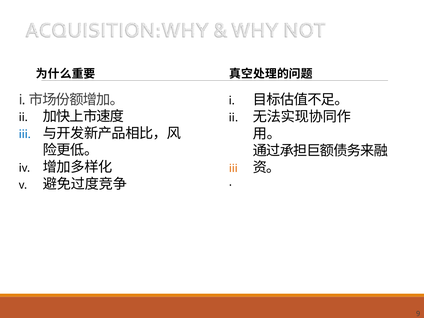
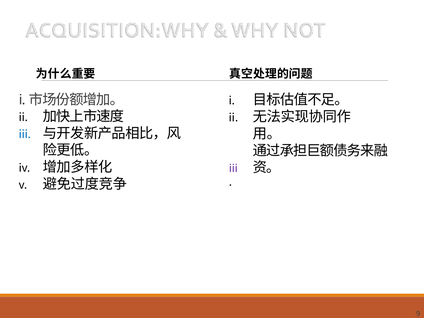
iii colour: orange -> purple (233, 169)
